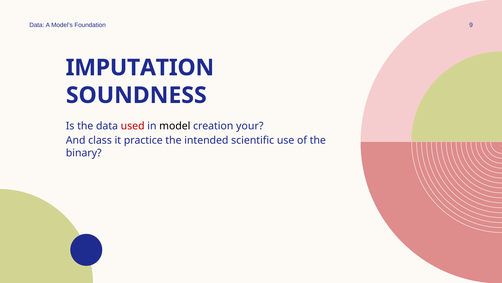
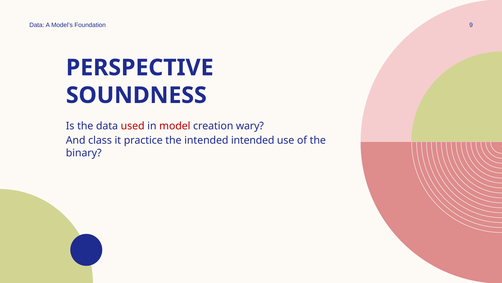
IMPUTATION: IMPUTATION -> PERSPECTIVE (140, 68)
model colour: black -> red (175, 126)
your: your -> wary (250, 126)
intended scientific: scientific -> intended (253, 140)
